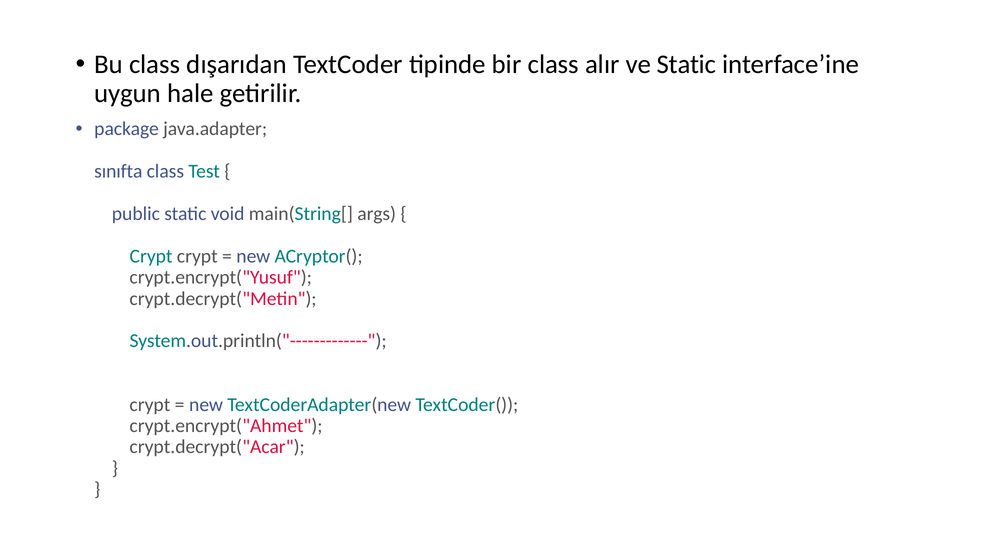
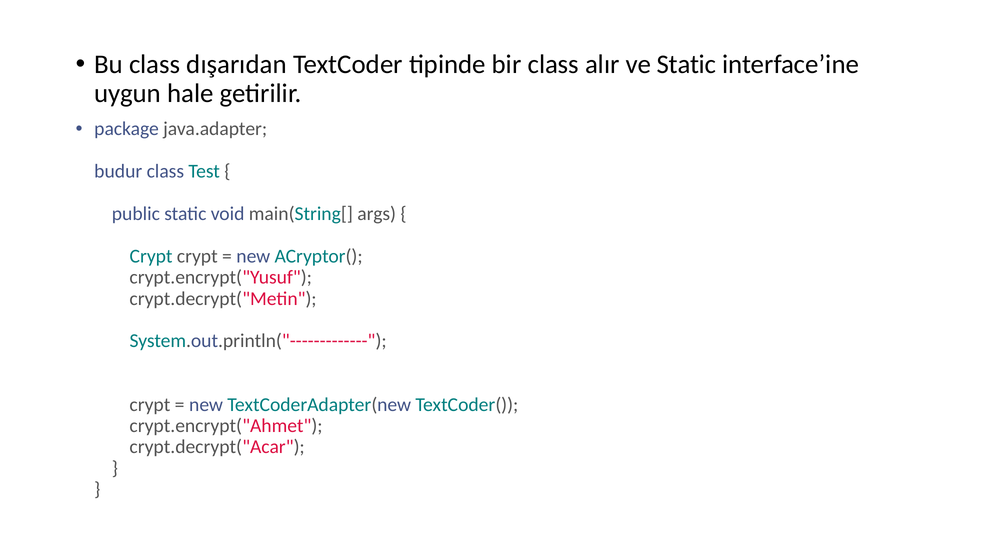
sınıfta: sınıfta -> budur (118, 171)
